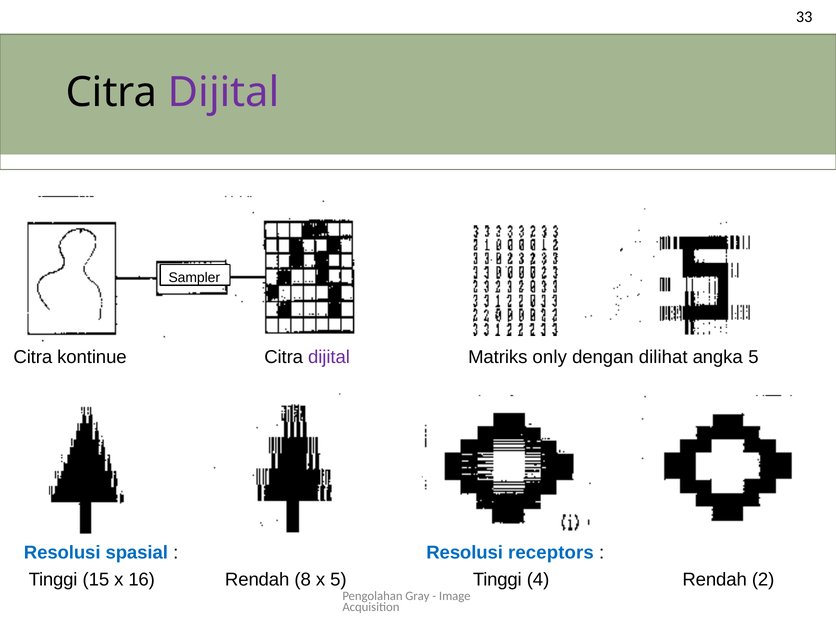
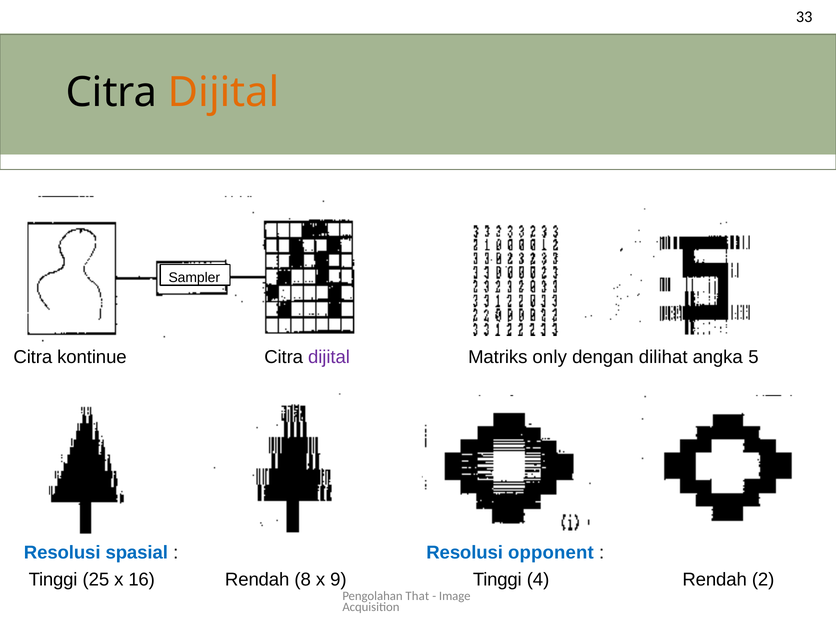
Dijital colour: purple -> orange (224, 93)
receptors: receptors -> opponent (551, 553)
15: 15 -> 25 (96, 580)
x 5: 5 -> 9 (338, 580)
Gray: Gray -> That (417, 596)
